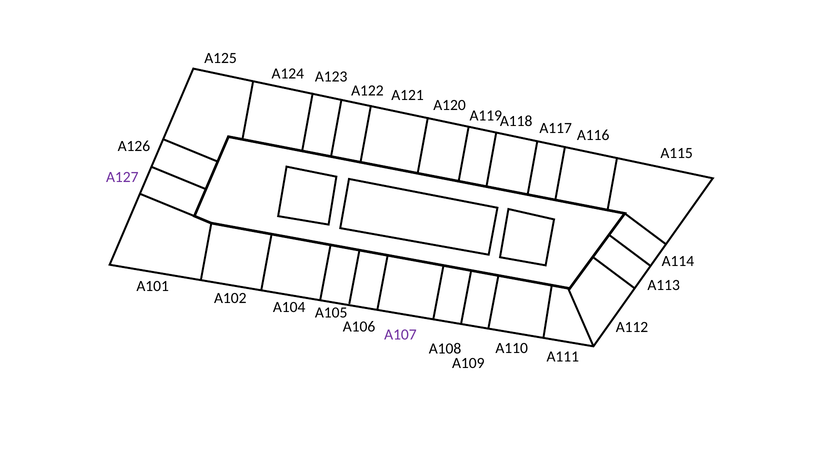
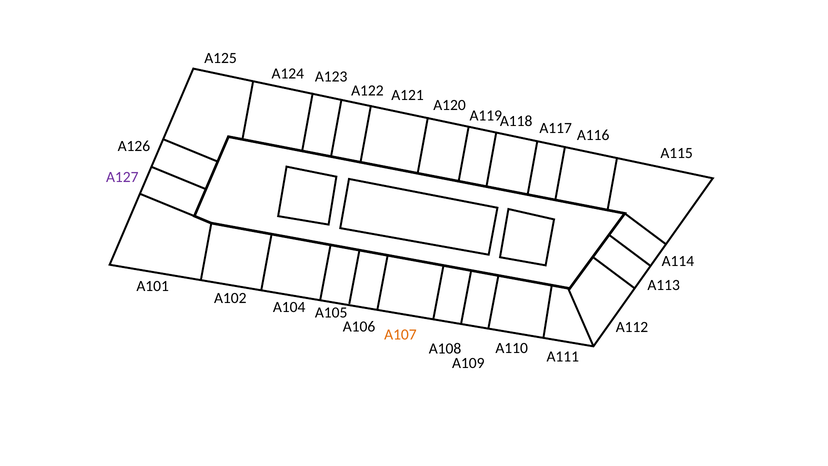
A107 colour: purple -> orange (400, 334)
